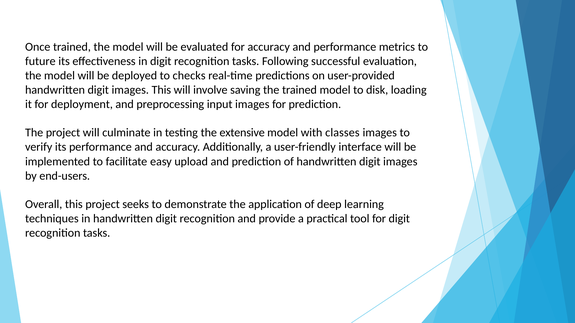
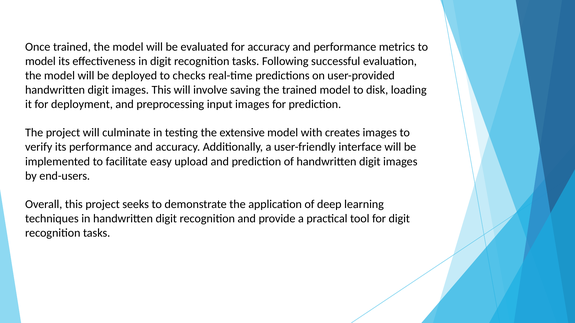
future: future -> model (40, 61)
classes: classes -> creates (343, 133)
